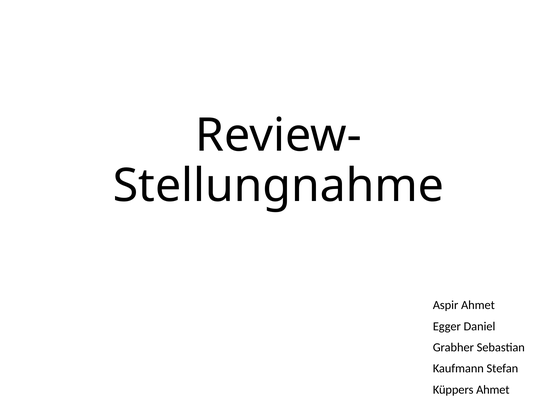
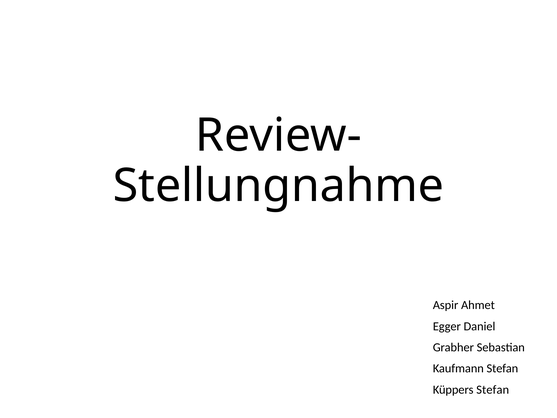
Küppers Ahmet: Ahmet -> Stefan (493, 389)
